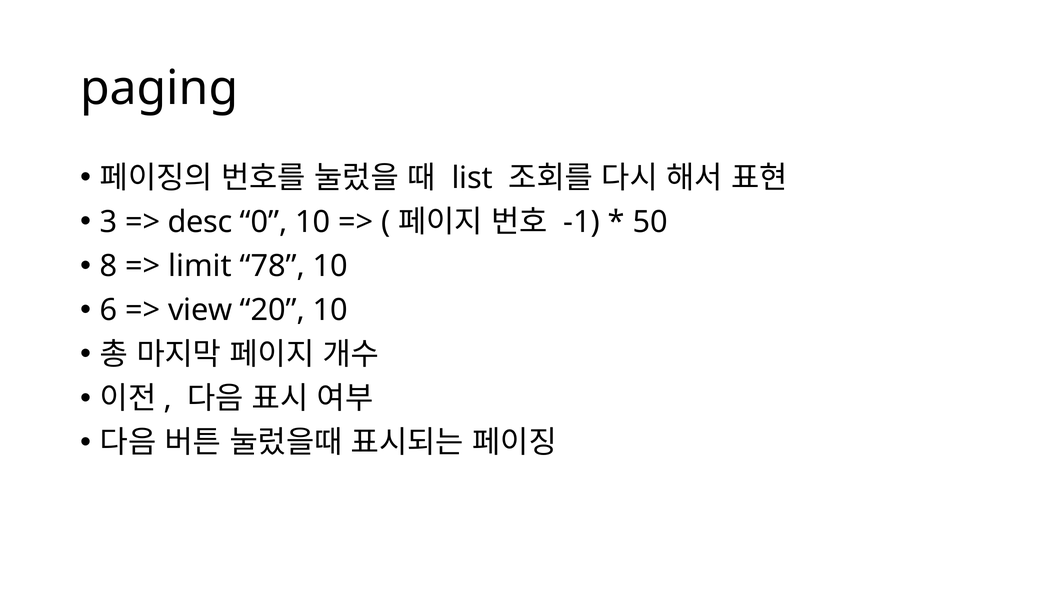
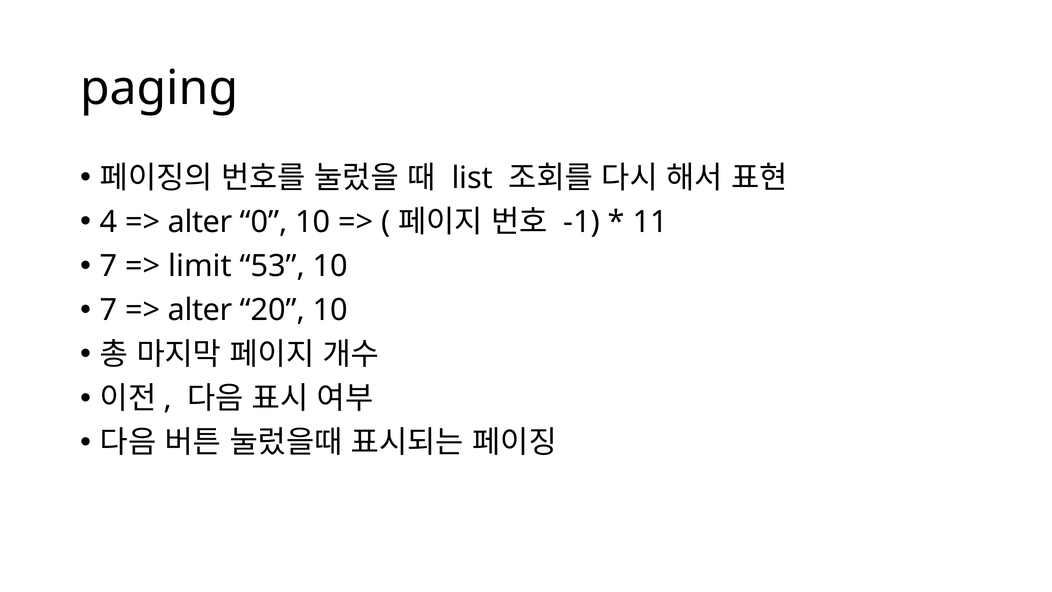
3: 3 -> 4 (109, 222)
desc: desc -> alter (200, 222)
50: 50 -> 11 (650, 222)
8: 8 -> 7 (109, 266)
78: 78 -> 53 (272, 266)
6: 6 -> 7 (109, 310)
view: view -> alter (200, 310)
